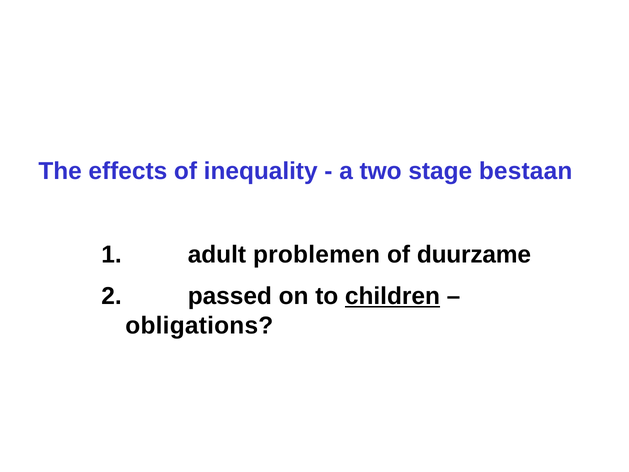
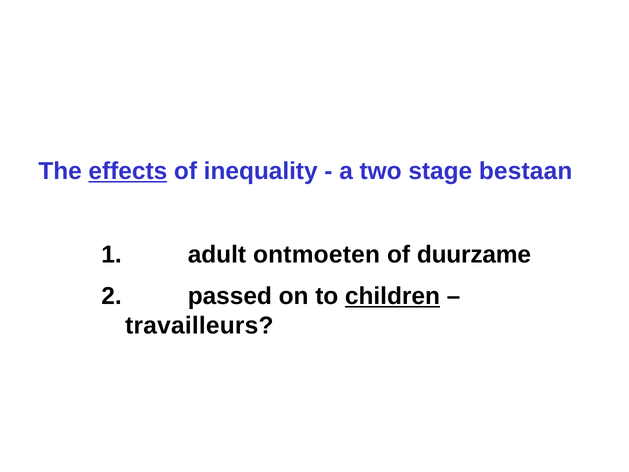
effects underline: none -> present (128, 171)
problemen: problemen -> ontmoeten (316, 254)
obligations: obligations -> travailleurs (199, 325)
